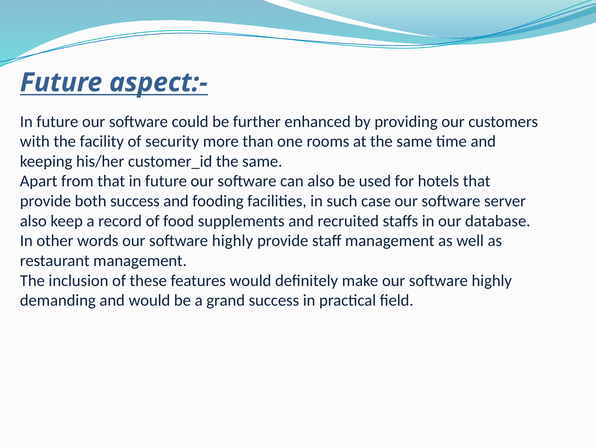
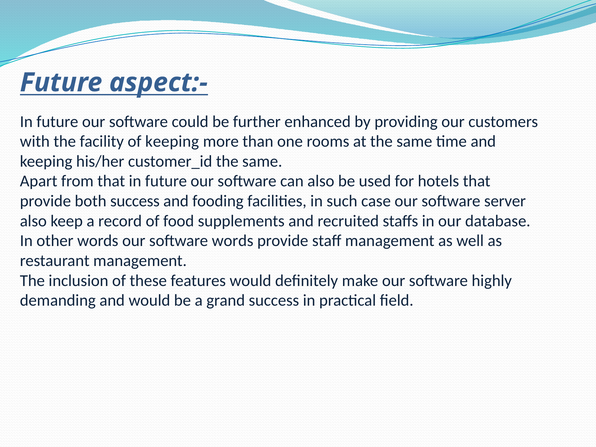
of security: security -> keeping (172, 141)
words our software highly: highly -> words (233, 241)
